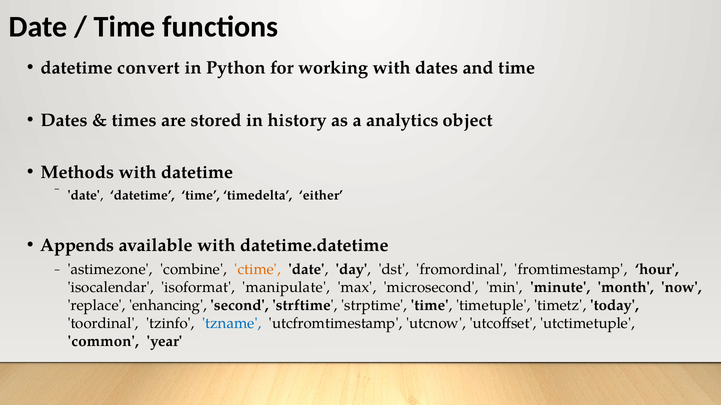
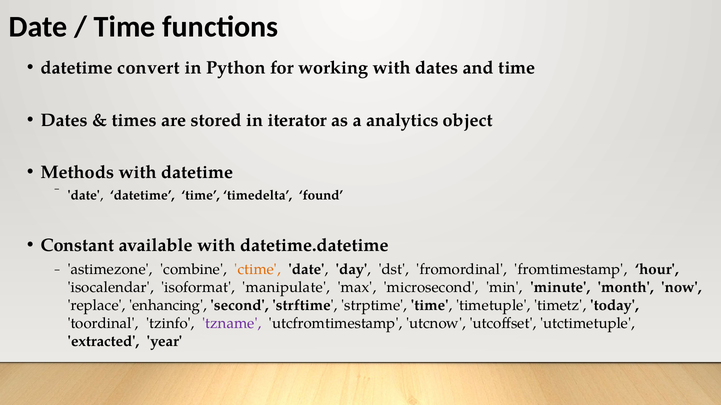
history: history -> iterator (297, 120)
either: either -> found (321, 196)
Appends: Appends -> Constant (77, 246)
tzname colour: blue -> purple (232, 324)
common: common -> extracted (104, 342)
